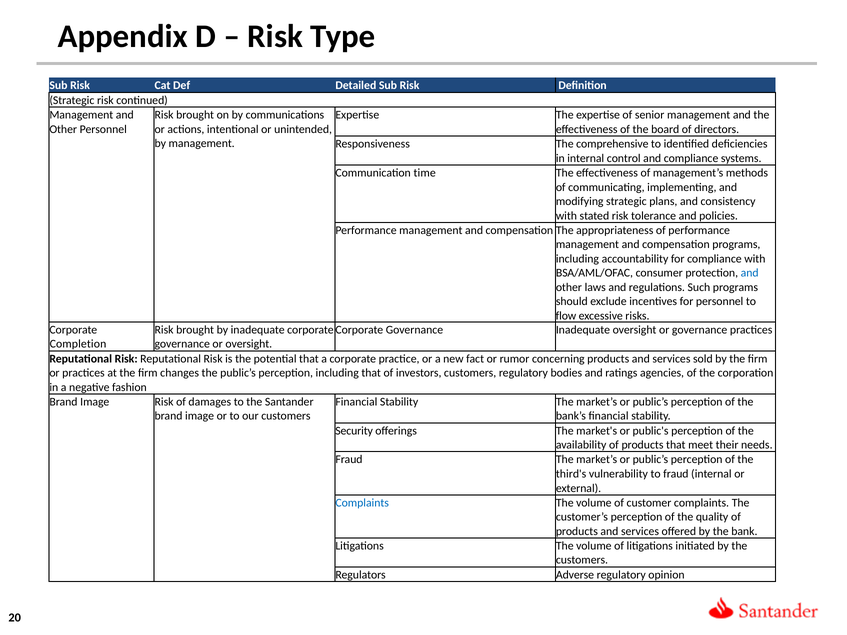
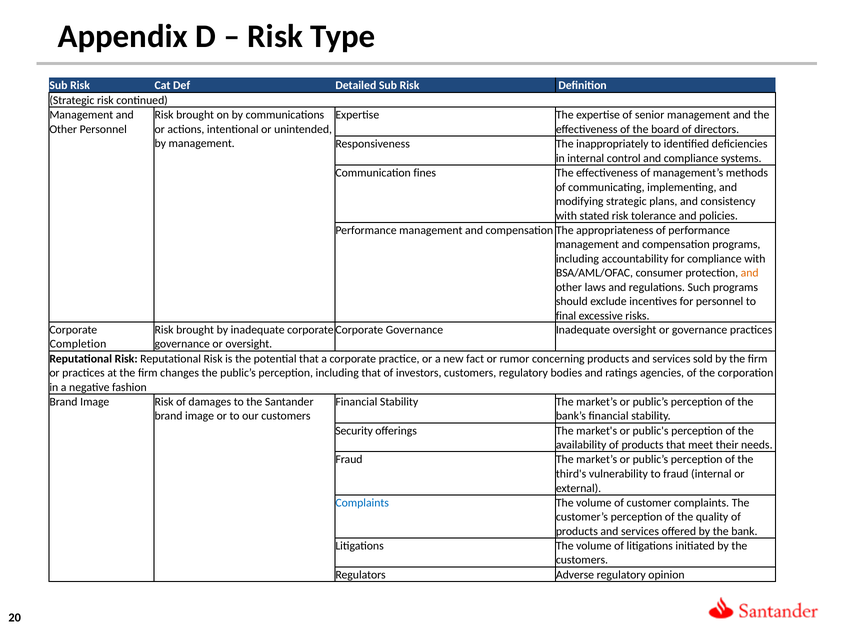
comprehensive: comprehensive -> inappropriately (612, 144)
time: time -> fines (425, 173)
and colour: blue -> orange (750, 273)
flow: flow -> final (566, 316)
